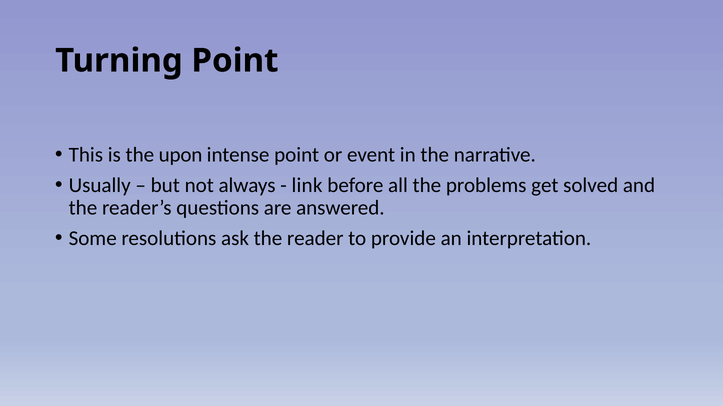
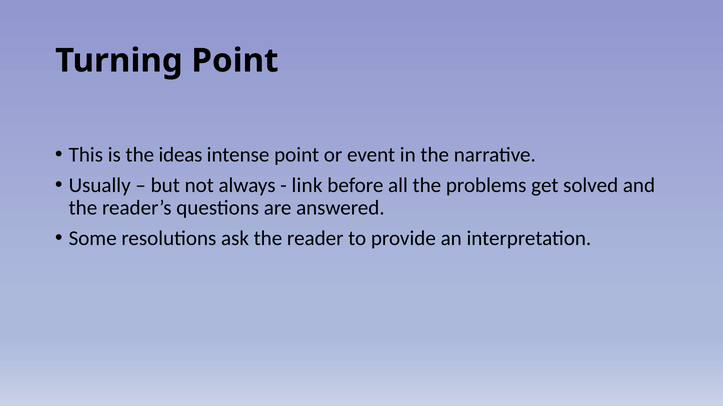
upon: upon -> ideas (181, 155)
